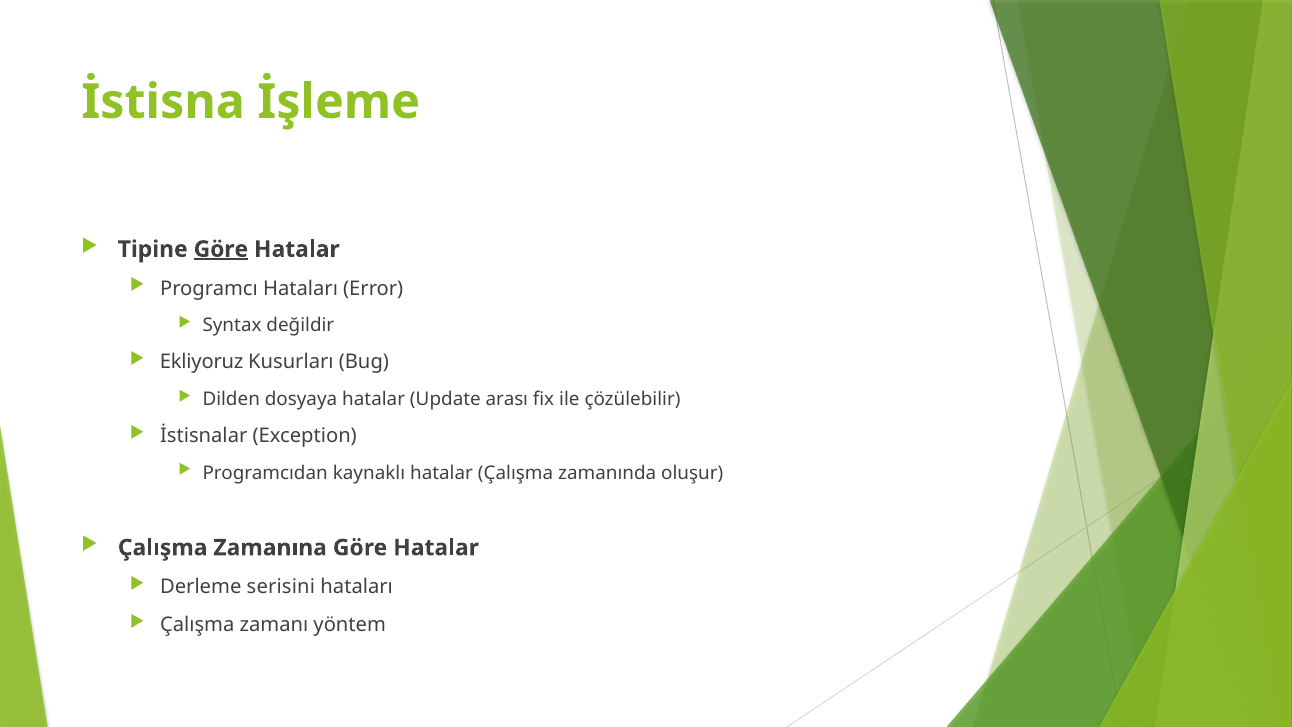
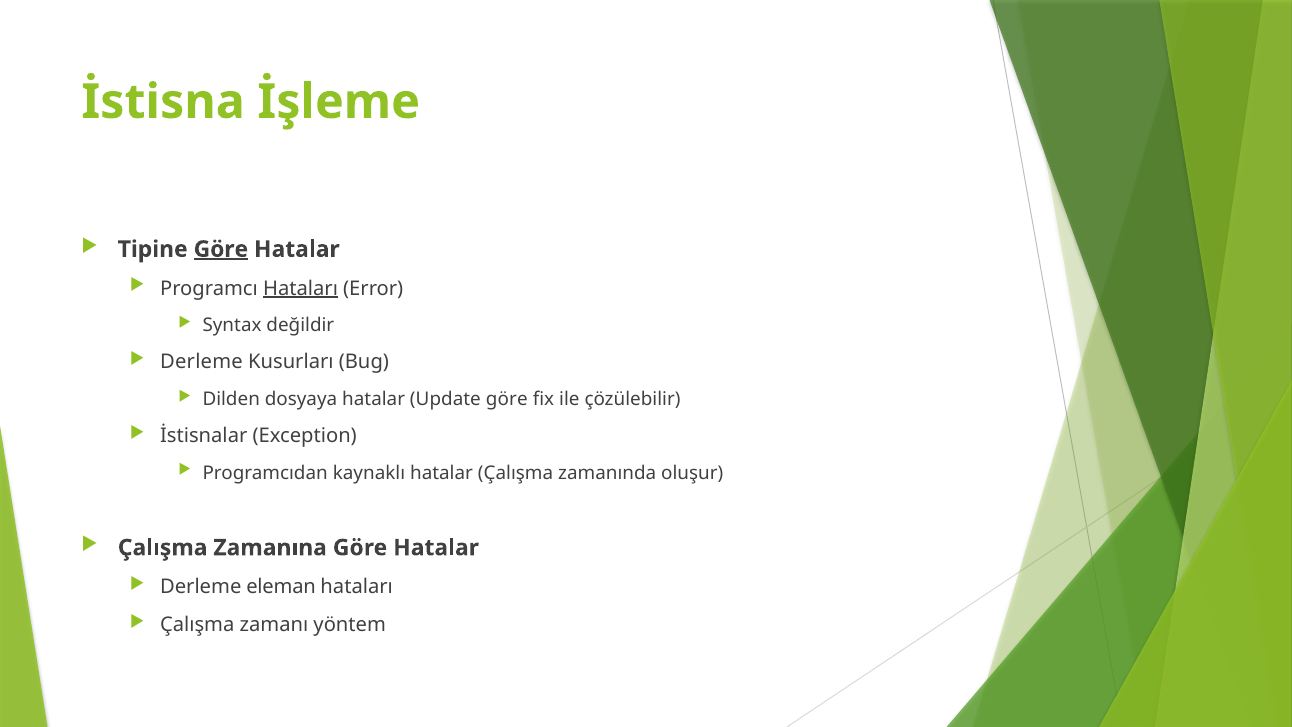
Hataları underline: none -> present (301, 288)
Ekliyoruz: Ekliyoruz -> Derleme (201, 362)
Update arası: arası -> göre (507, 399)
serisini: serisini -> eleman (281, 587)
